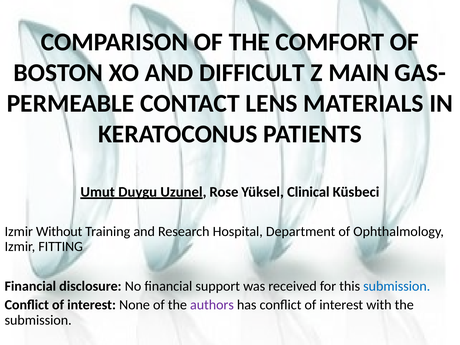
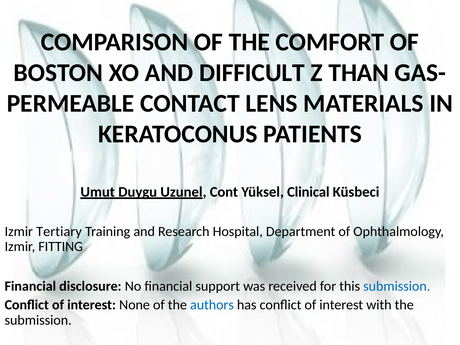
MAIN: MAIN -> THAN (359, 73)
Rose: Rose -> Cont (224, 192)
Without: Without -> Tertiary (59, 231)
authors colour: purple -> blue (212, 305)
